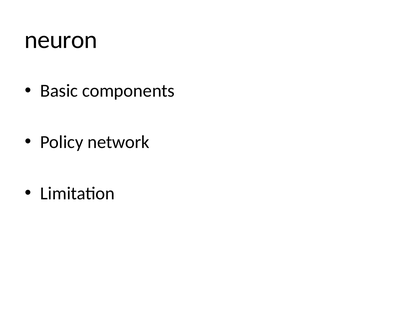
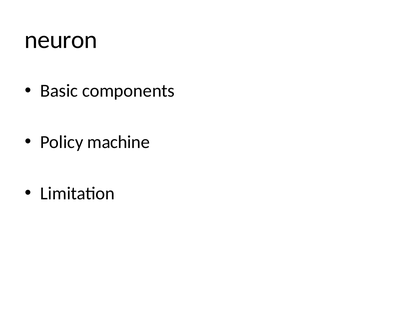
network: network -> machine (119, 142)
